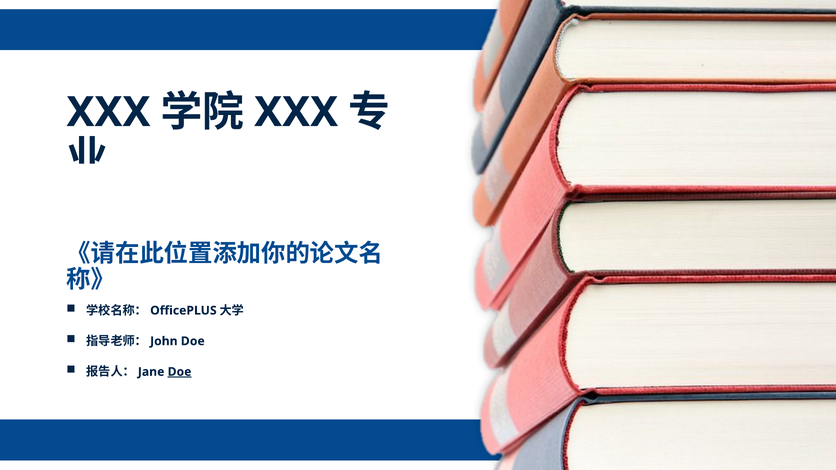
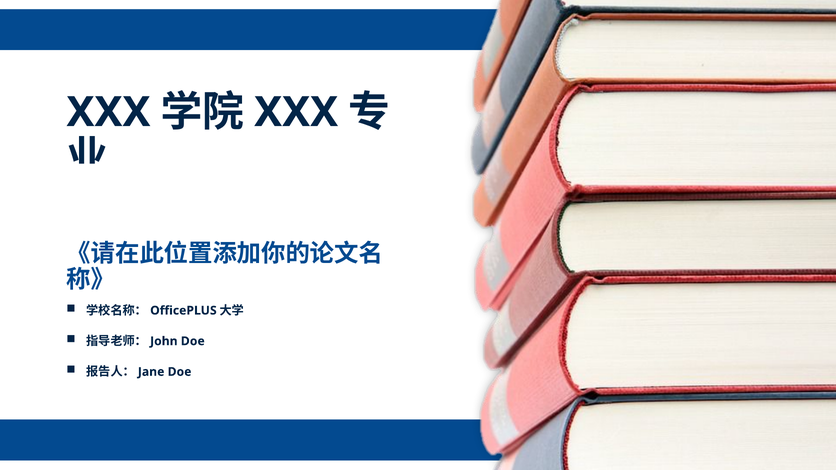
Doe underline: present -> none (180, 372)
